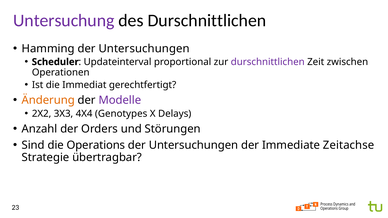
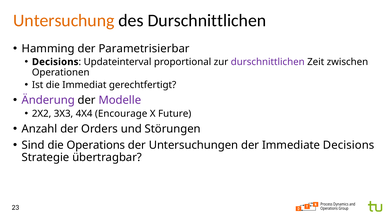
Untersuchung colour: purple -> orange (64, 20)
Untersuchungen: Untersuchungen -> Parametrisierbar (144, 49)
Scheduler: Scheduler -> Decisions (55, 62)
Änderung colour: orange -> purple (48, 100)
Genotypes: Genotypes -> Encourage (121, 114)
Delays: Delays -> Future (175, 114)
Immediate Zeitachse: Zeitachse -> Decisions (349, 145)
